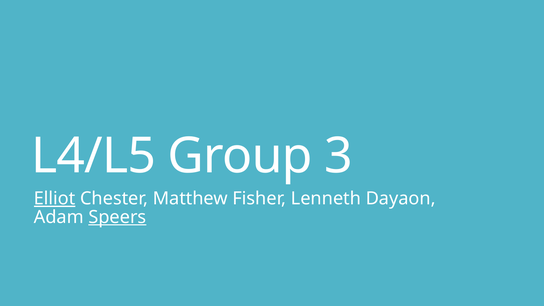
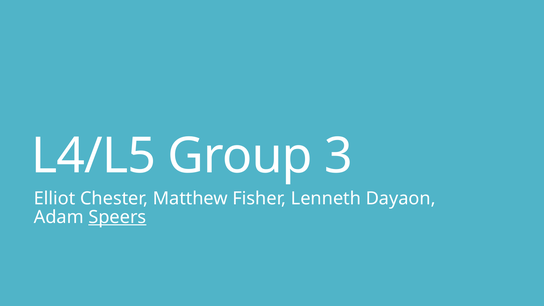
Elliot underline: present -> none (55, 199)
